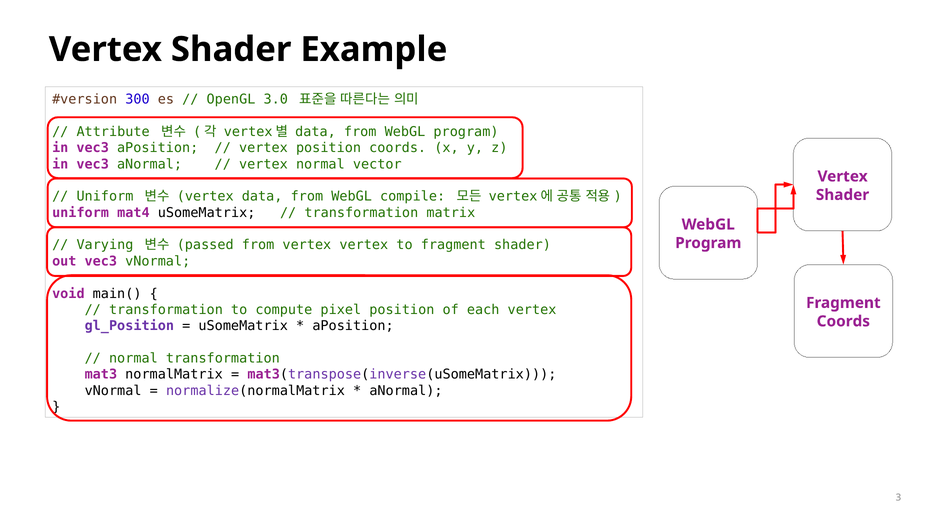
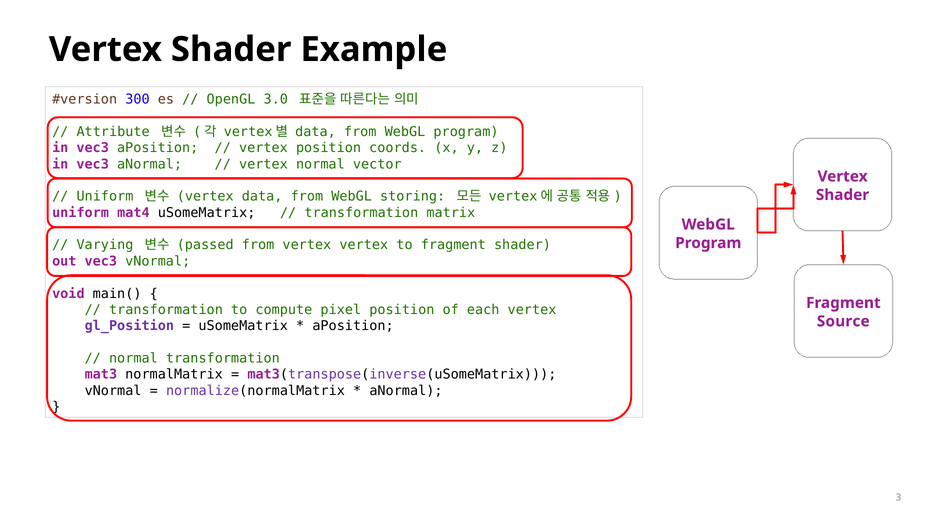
compile: compile -> storing (413, 197)
Coords: Coords -> Source (843, 321)
